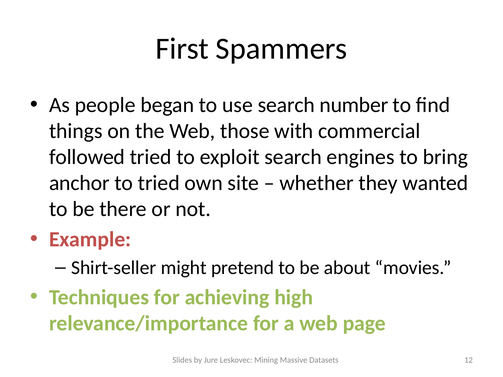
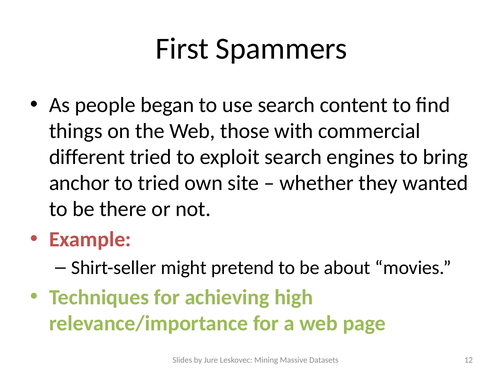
number: number -> content (354, 105)
followed: followed -> different (87, 157)
